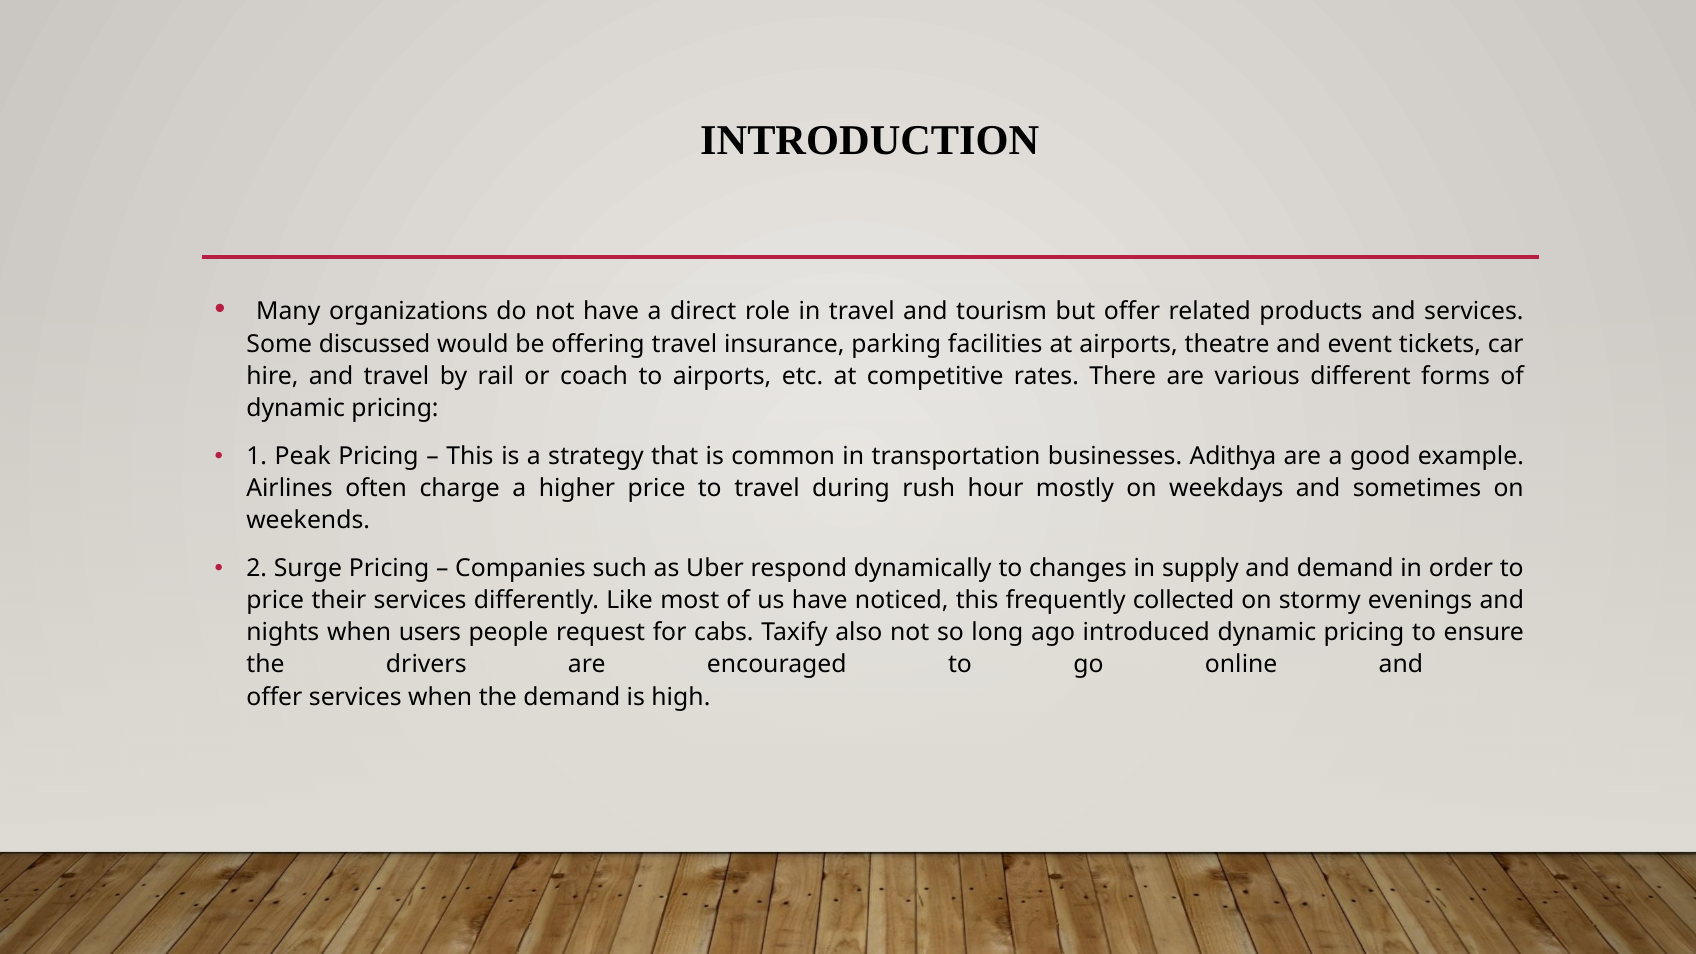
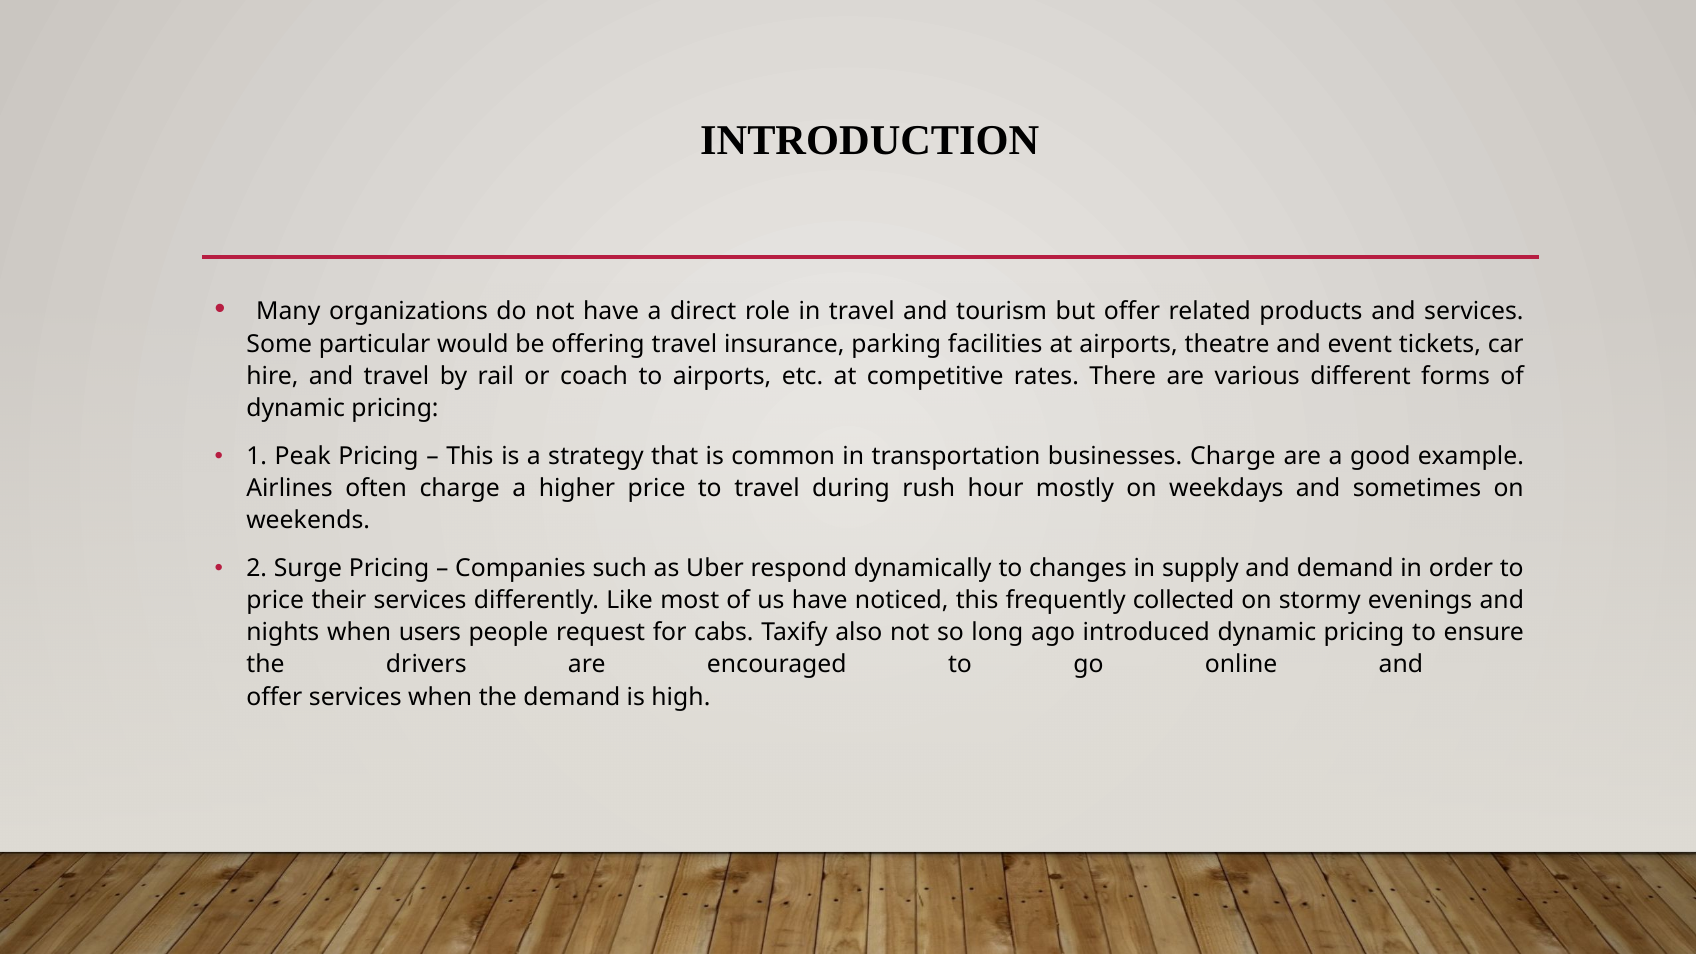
discussed: discussed -> particular (375, 345)
businesses Adithya: Adithya -> Charge (1233, 457)
